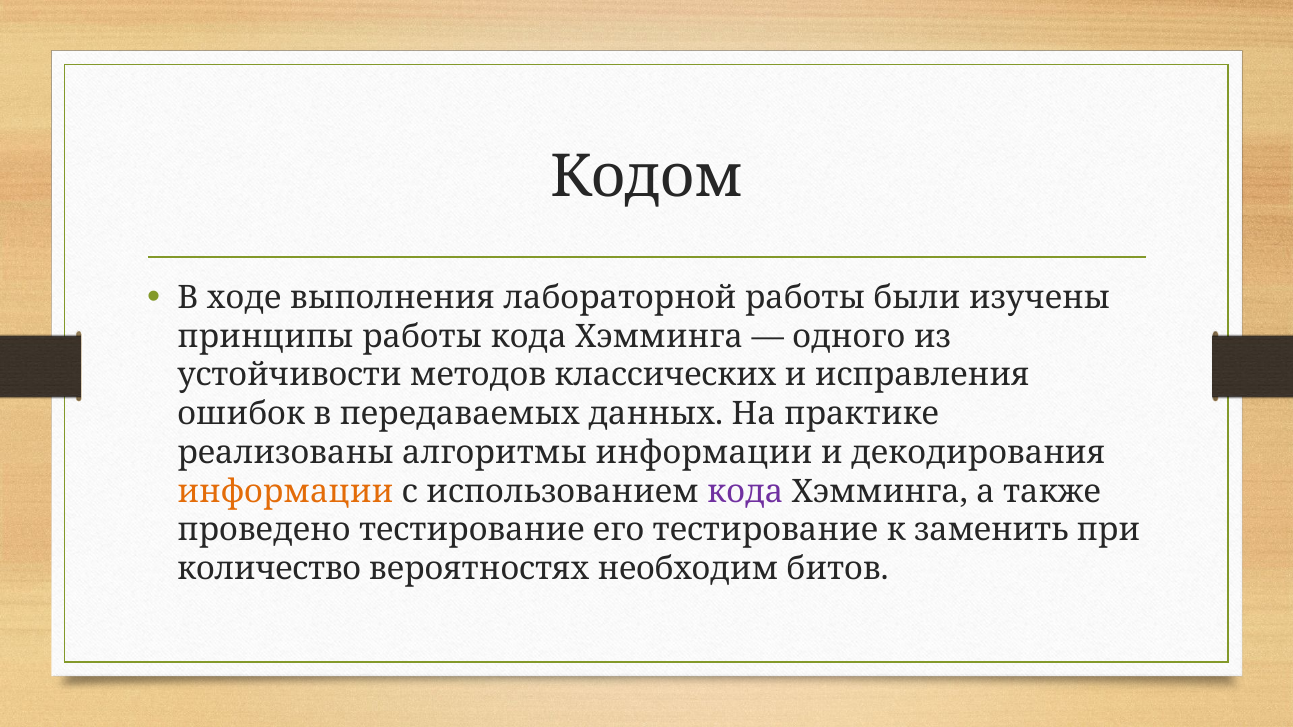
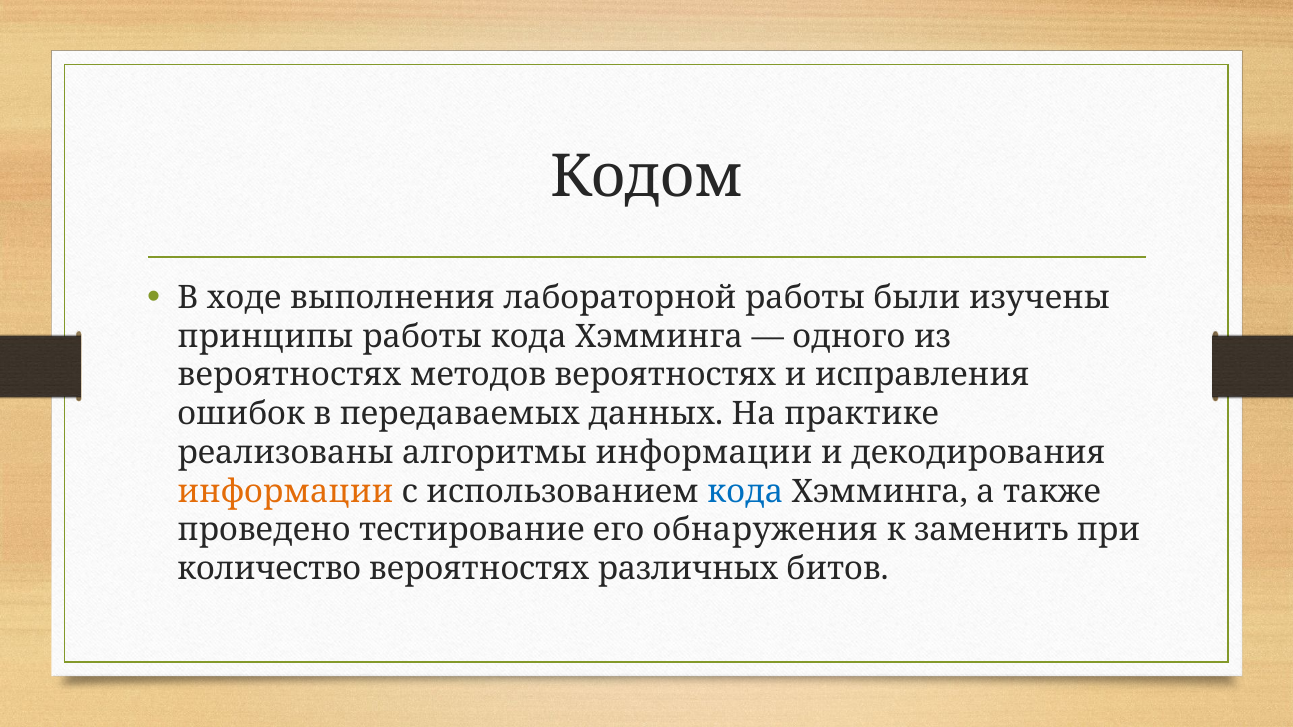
устойчивости: устойчивости -> вероятностях (289, 375)
методов классических: классических -> вероятностях (665, 375)
кода colour: purple -> blue (745, 492)
его тестирование: тестирование -> обнаружения (765, 530)
необходим: необходим -> различных (688, 569)
